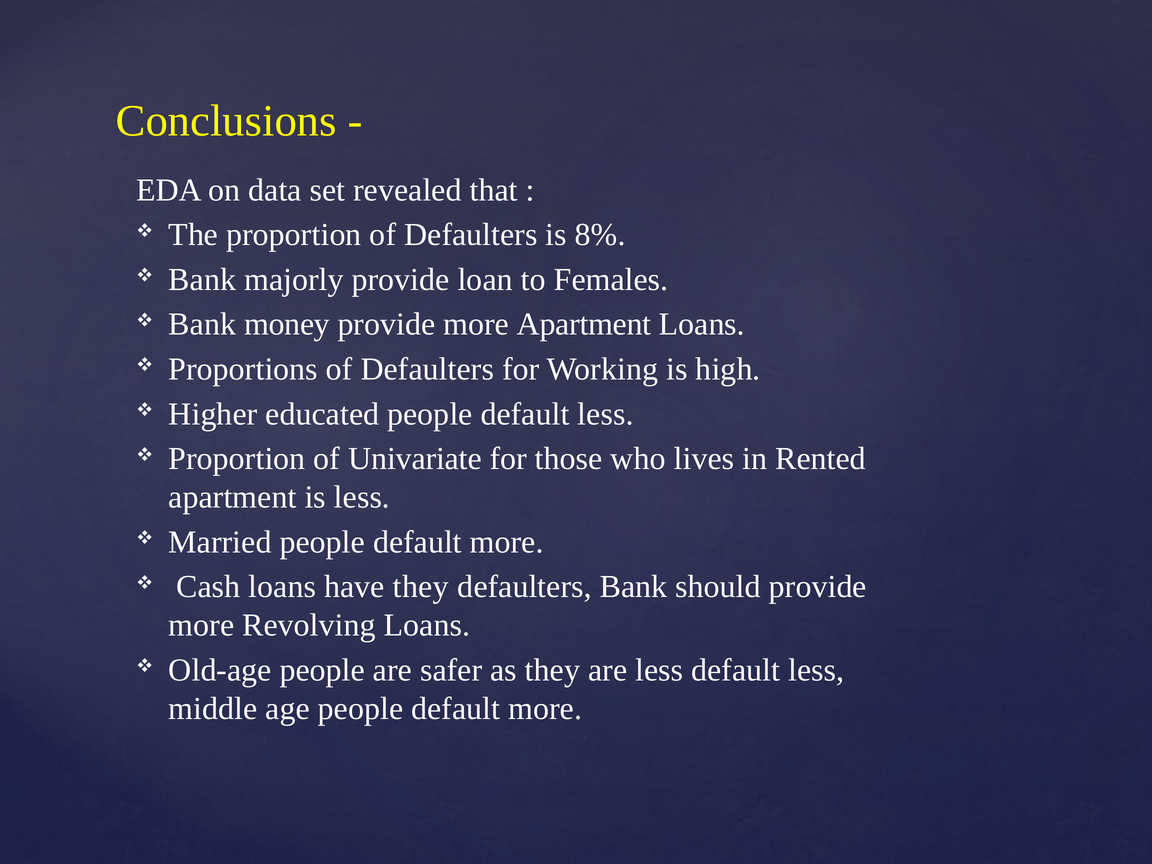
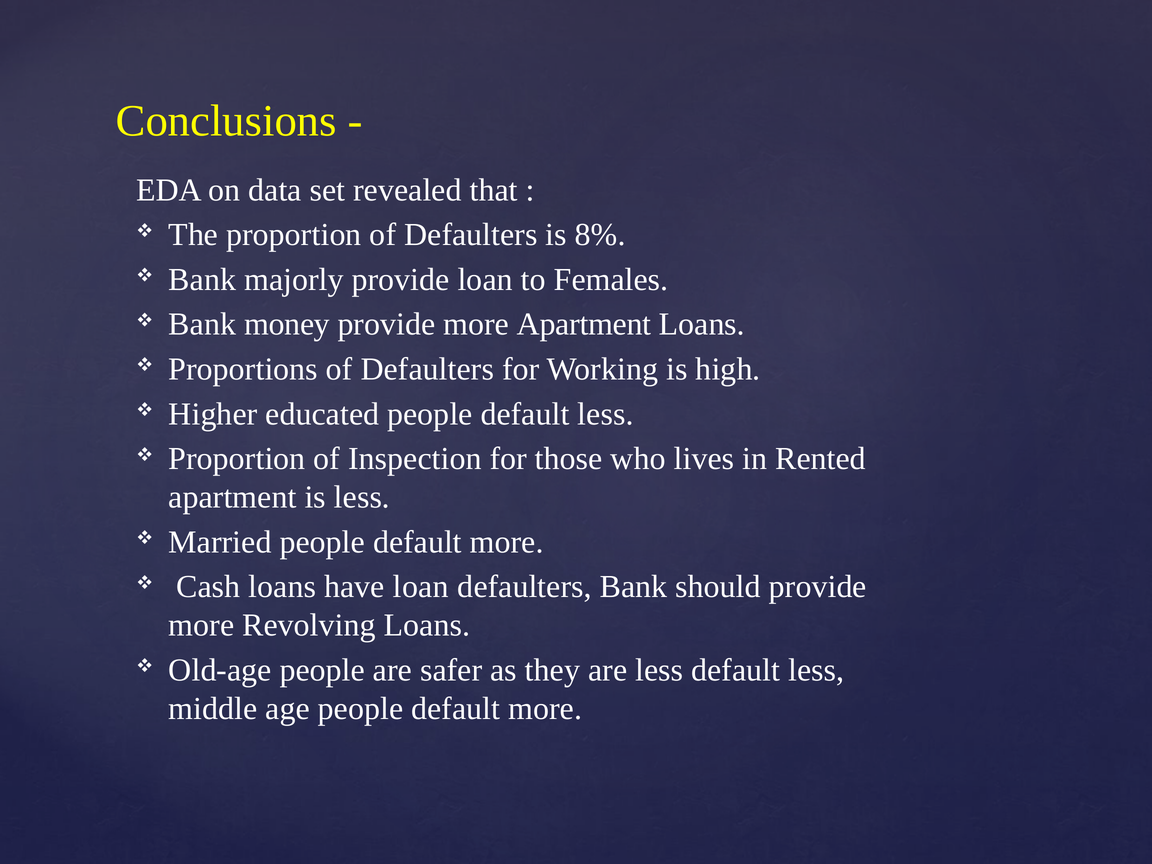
Univariate: Univariate -> Inspection (415, 459)
have they: they -> loan (421, 587)
